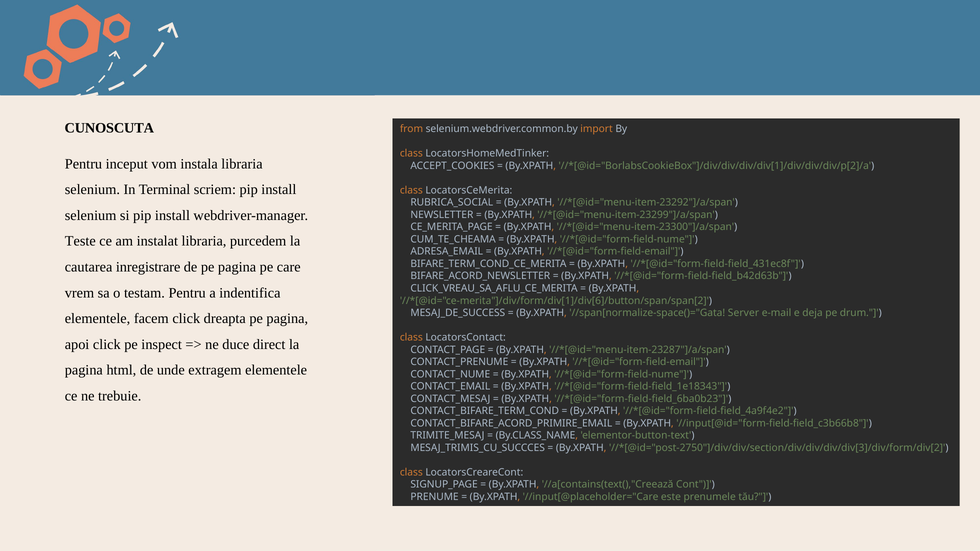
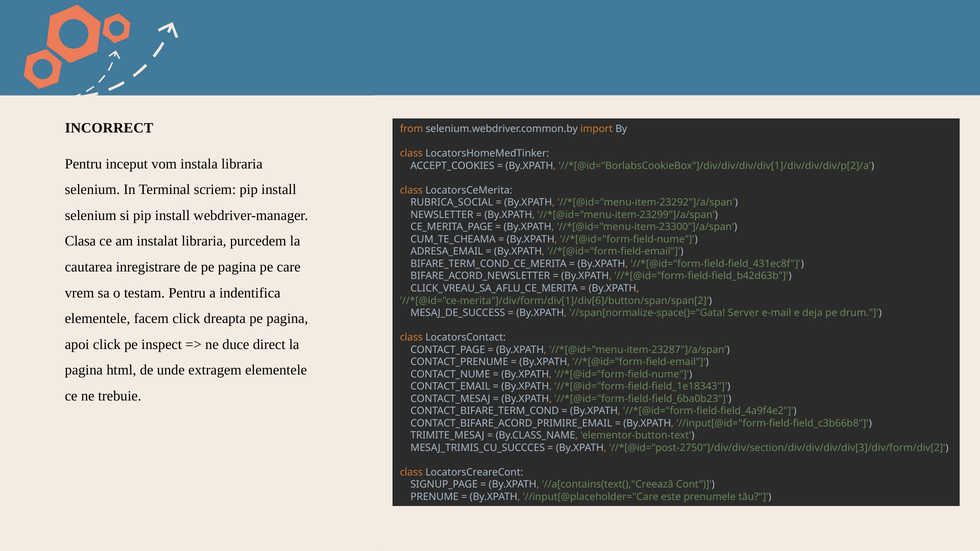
CUNOSCUTA: CUNOSCUTA -> INCORRECT (109, 128)
Teste: Teste -> Clasa (80, 241)
